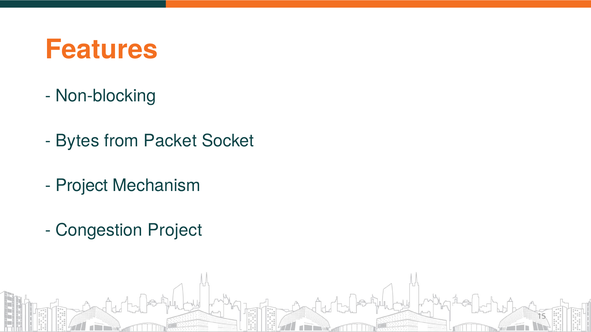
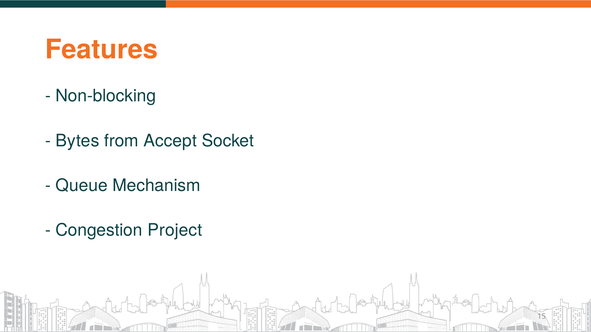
Packet: Packet -> Accept (170, 141)
Project: Project -> Queue (82, 186)
